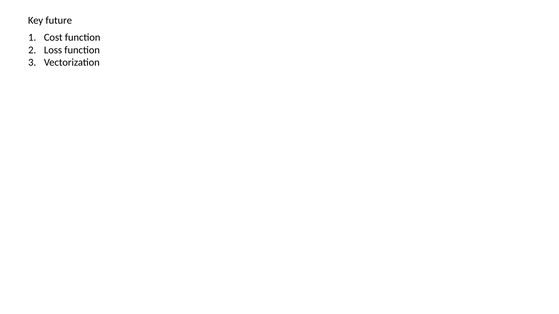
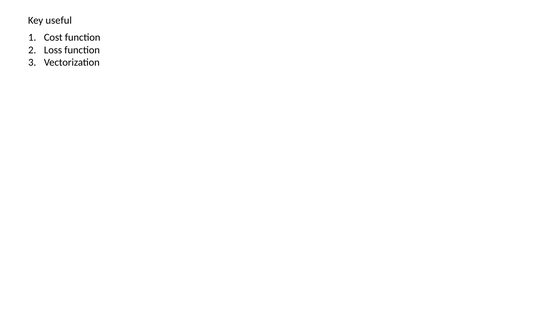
future: future -> useful (59, 20)
